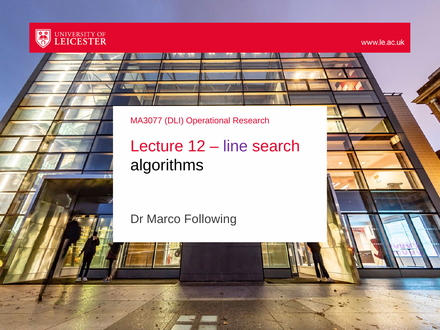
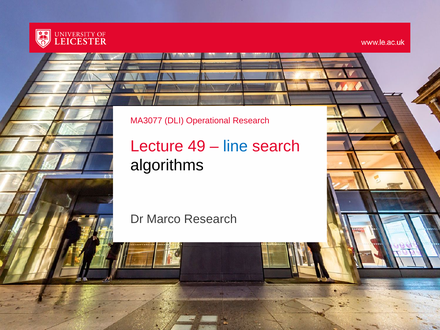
12: 12 -> 49 (197, 146)
line colour: purple -> blue (235, 146)
Marco Following: Following -> Research (210, 219)
